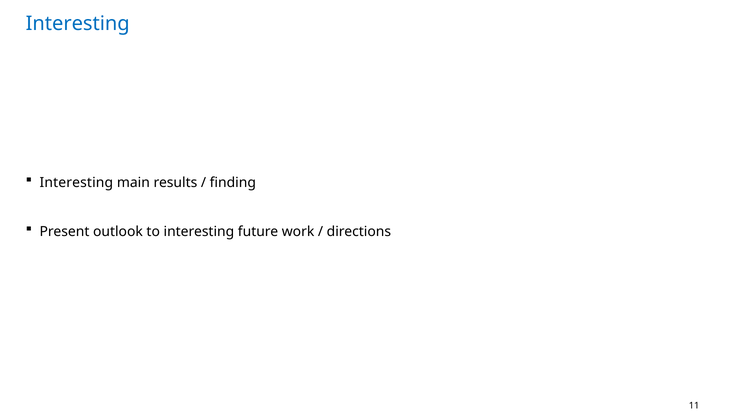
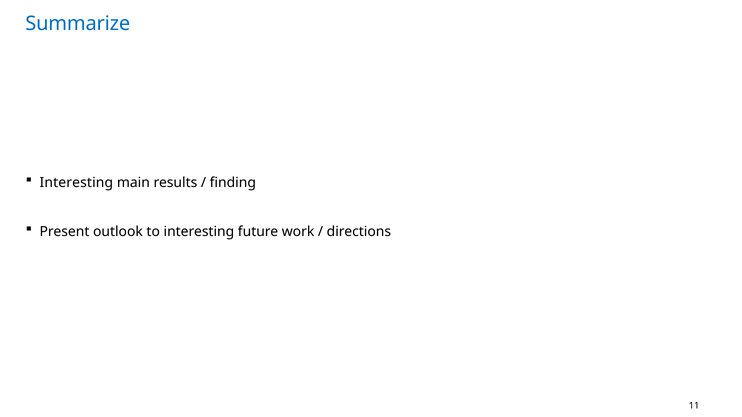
Interesting: Interesting -> Summarize (78, 24)
